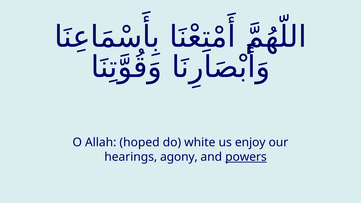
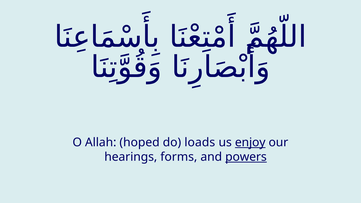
white: white -> loads (200, 143)
enjoy underline: none -> present (250, 143)
agony: agony -> forms (179, 157)
